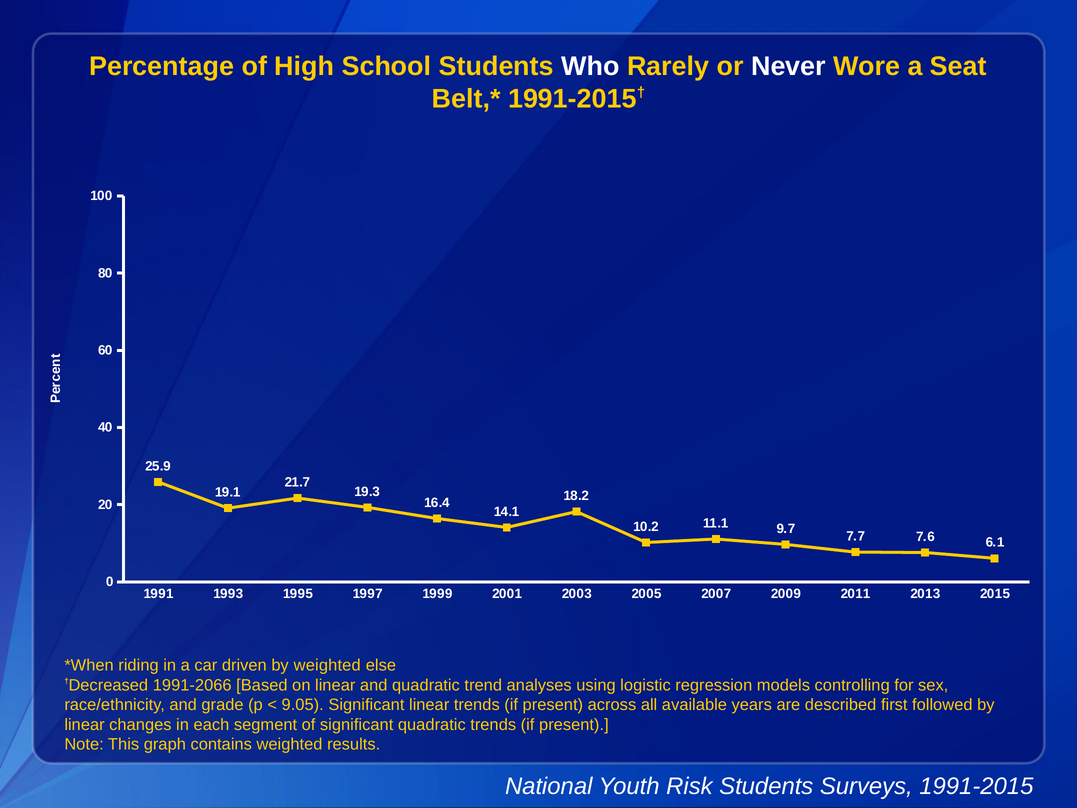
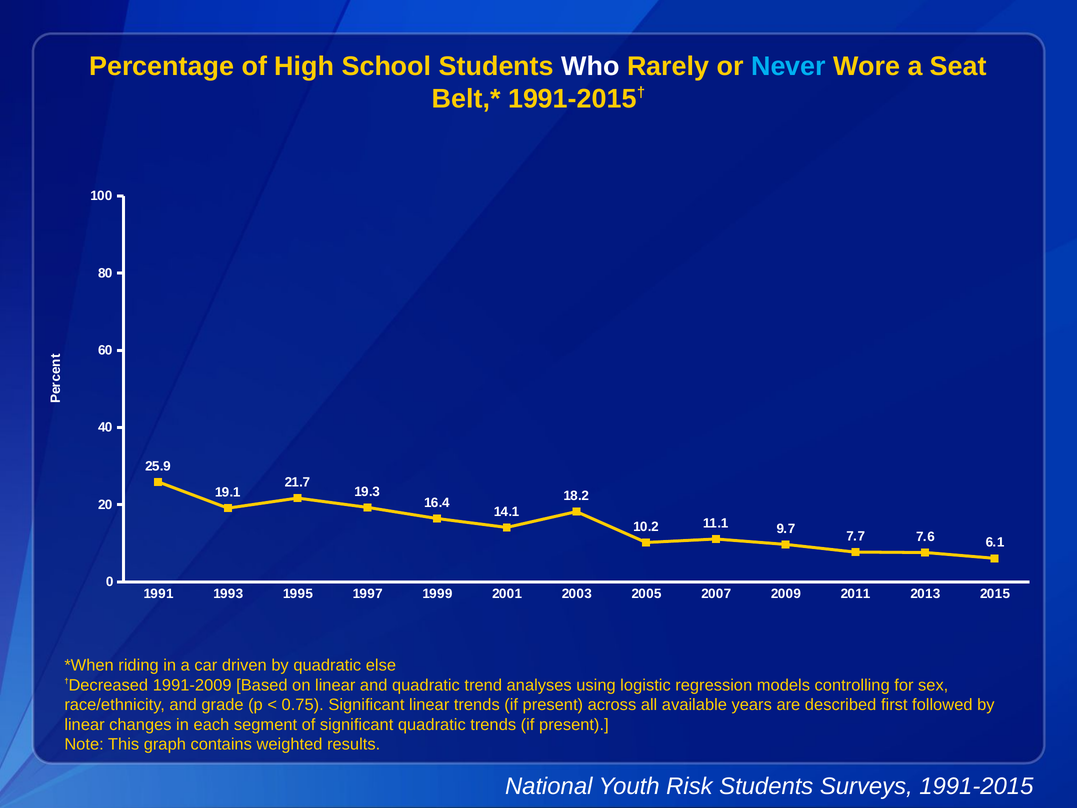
Never colour: white -> light blue (788, 66)
by weighted: weighted -> quadratic (327, 665)
1991-2066: 1991-2066 -> 1991-2009 (192, 685)
9.05: 9.05 -> 0.75 (303, 705)
